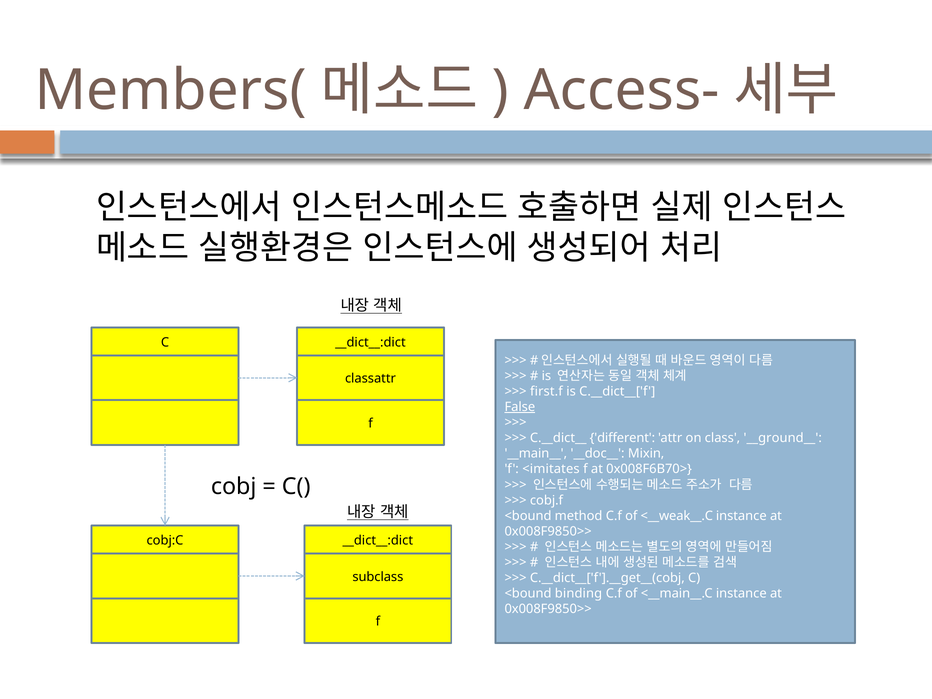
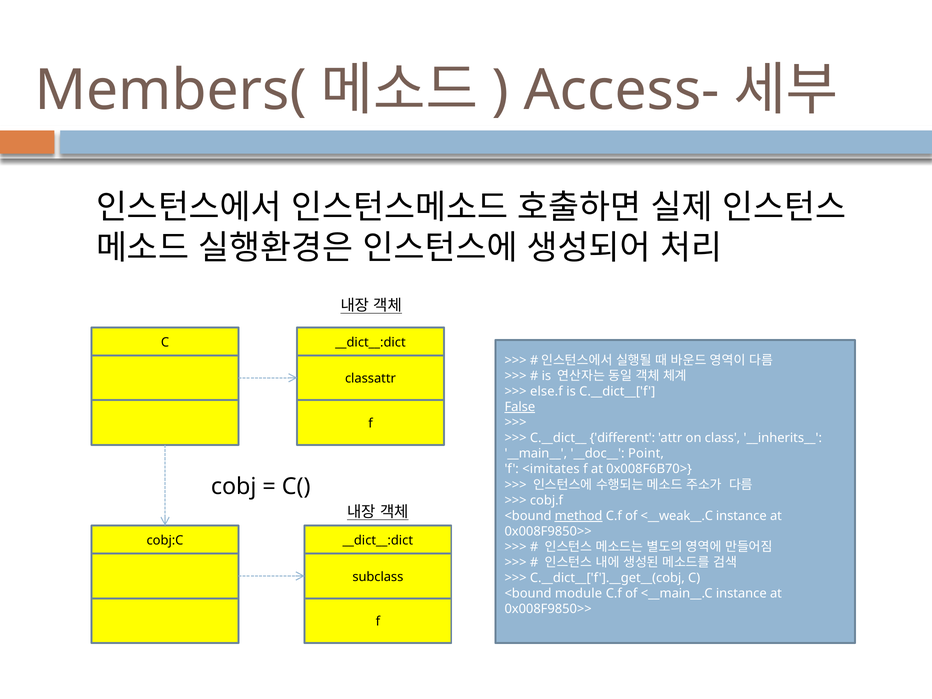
first.f: first.f -> else.f (546, 391)
__ground__: __ground__ -> __inherits__ (783, 438)
Mixin: Mixin -> Point (646, 454)
method underline: none -> present (579, 516)
binding: binding -> module (578, 594)
